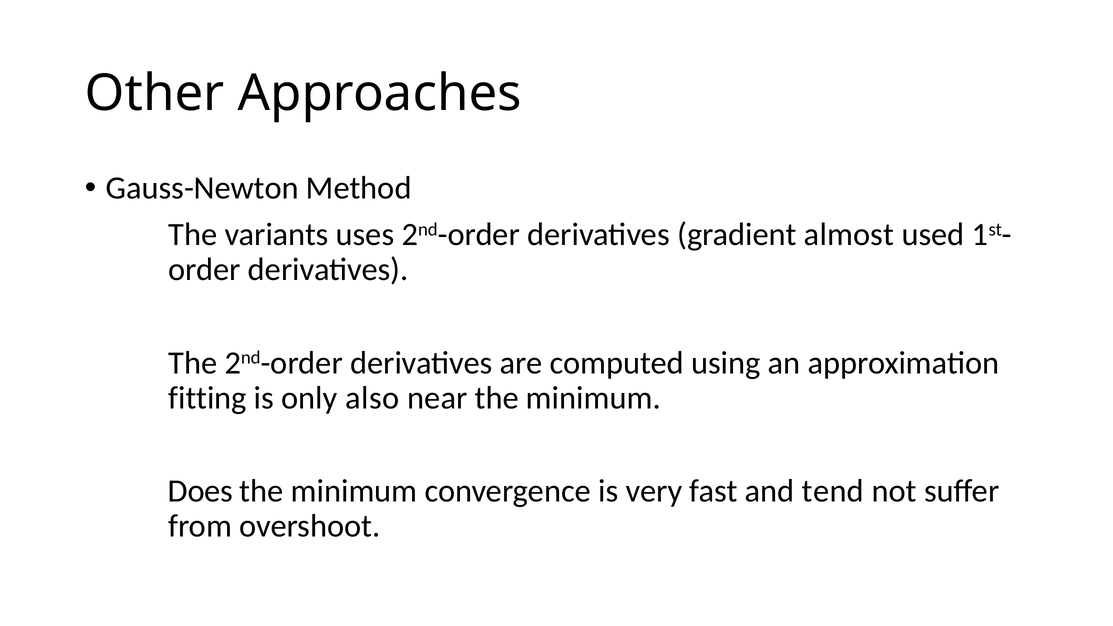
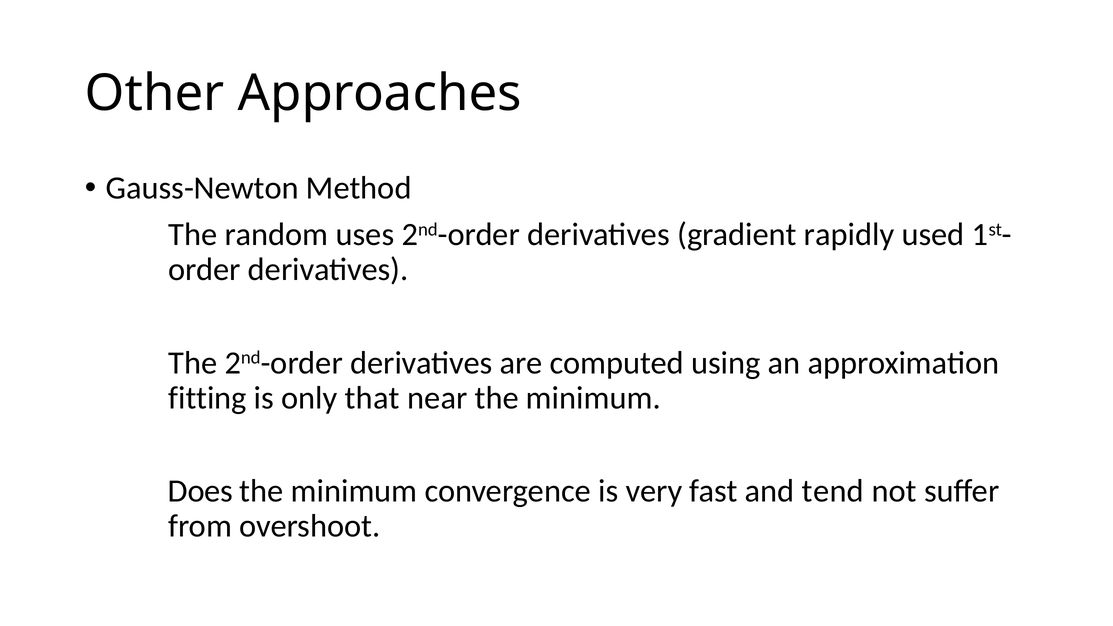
variants: variants -> random (276, 235)
almost: almost -> rapidly (849, 235)
also: also -> that (372, 398)
